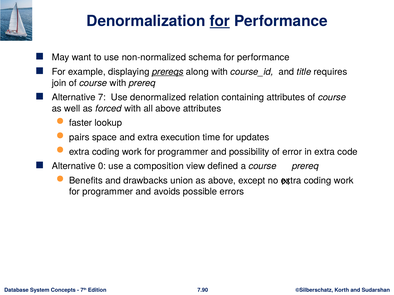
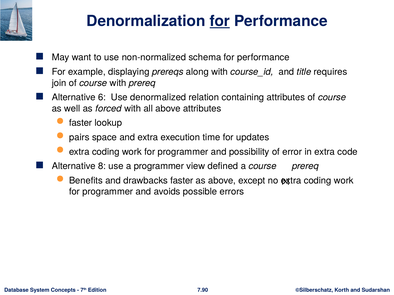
prereqs underline: present -> none (168, 72)
7: 7 -> 6 (102, 98)
0: 0 -> 8 (102, 166)
a composition: composition -> programmer (159, 166)
drawbacks union: union -> faster (182, 181)
